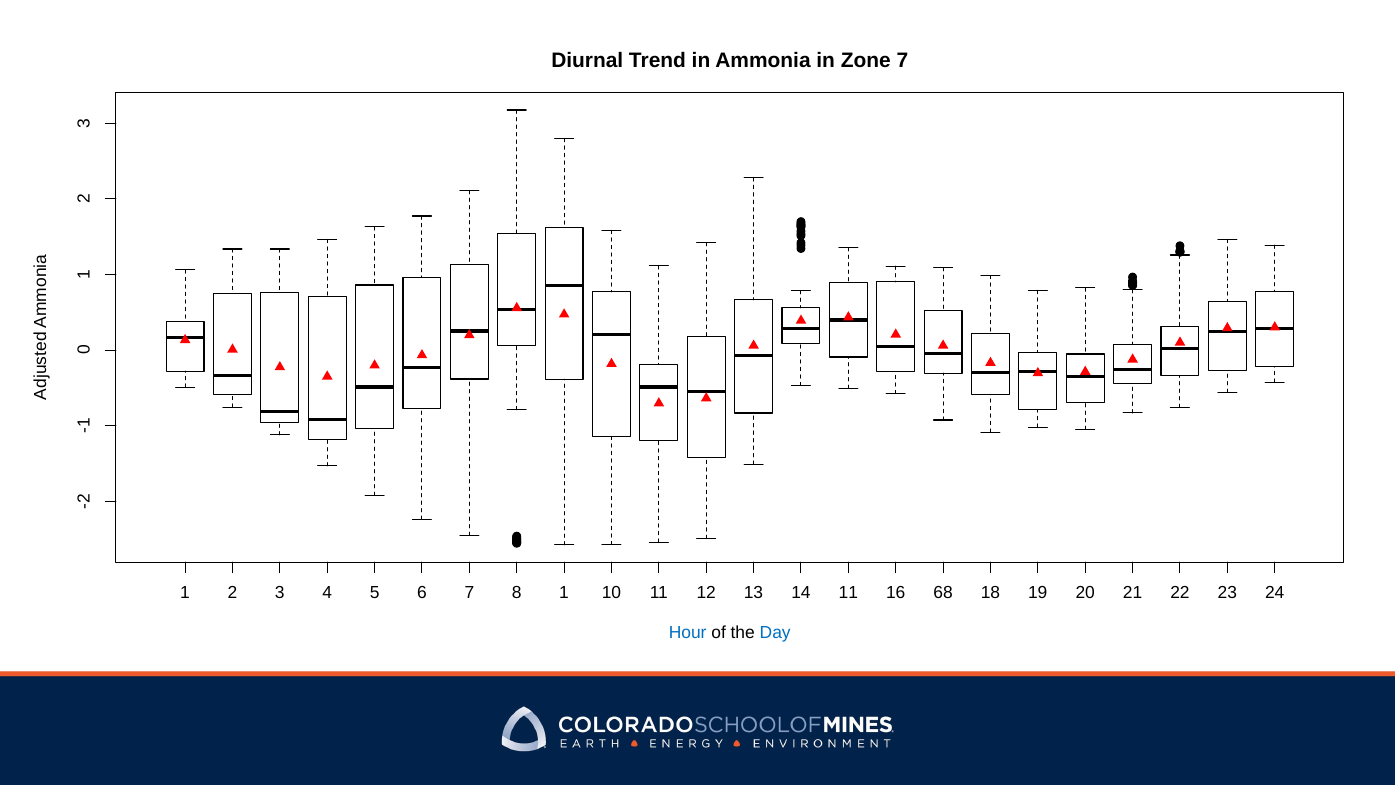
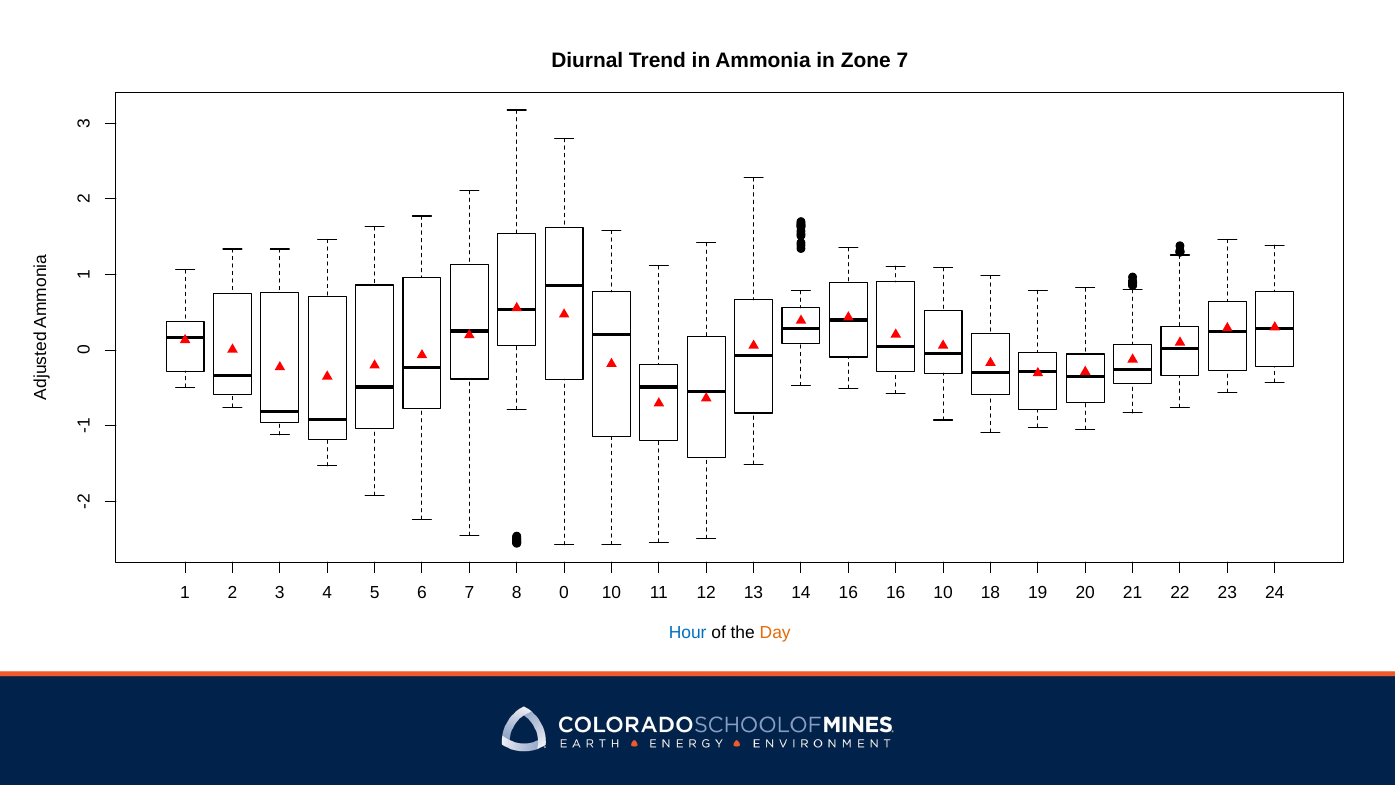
8 1: 1 -> 0 (564, 593)
14 11: 11 -> 16 (848, 593)
16 68: 68 -> 10 (943, 593)
Day colour: blue -> orange (775, 633)
